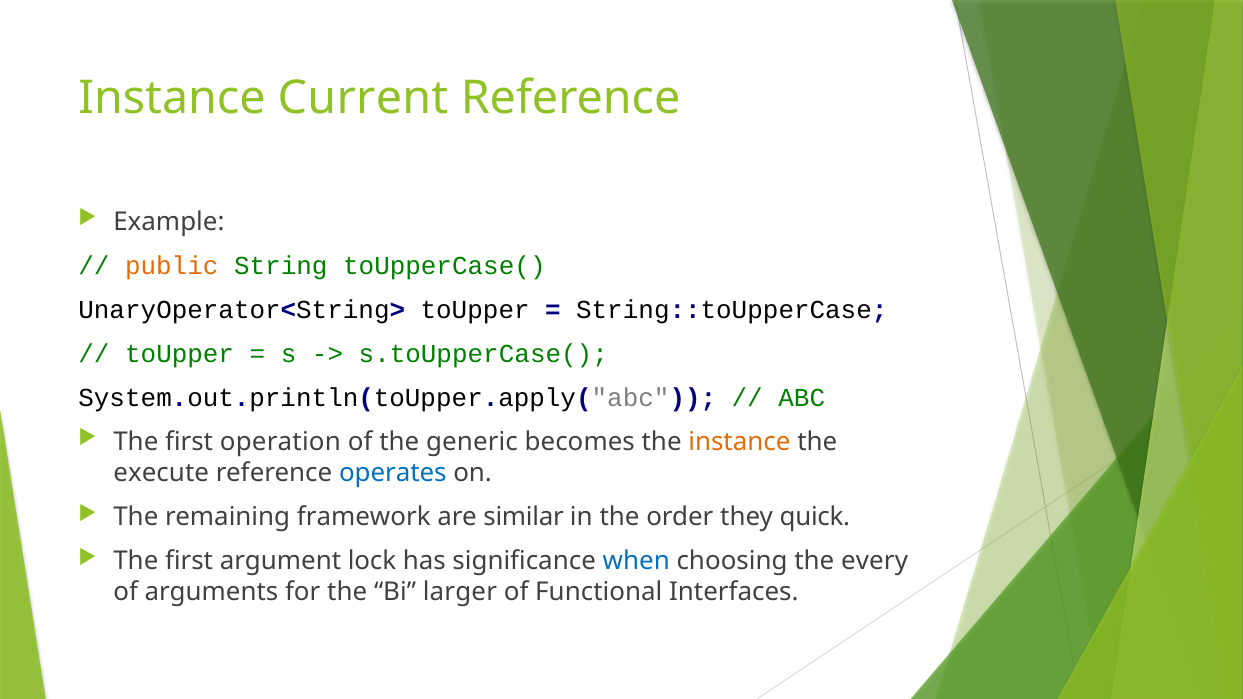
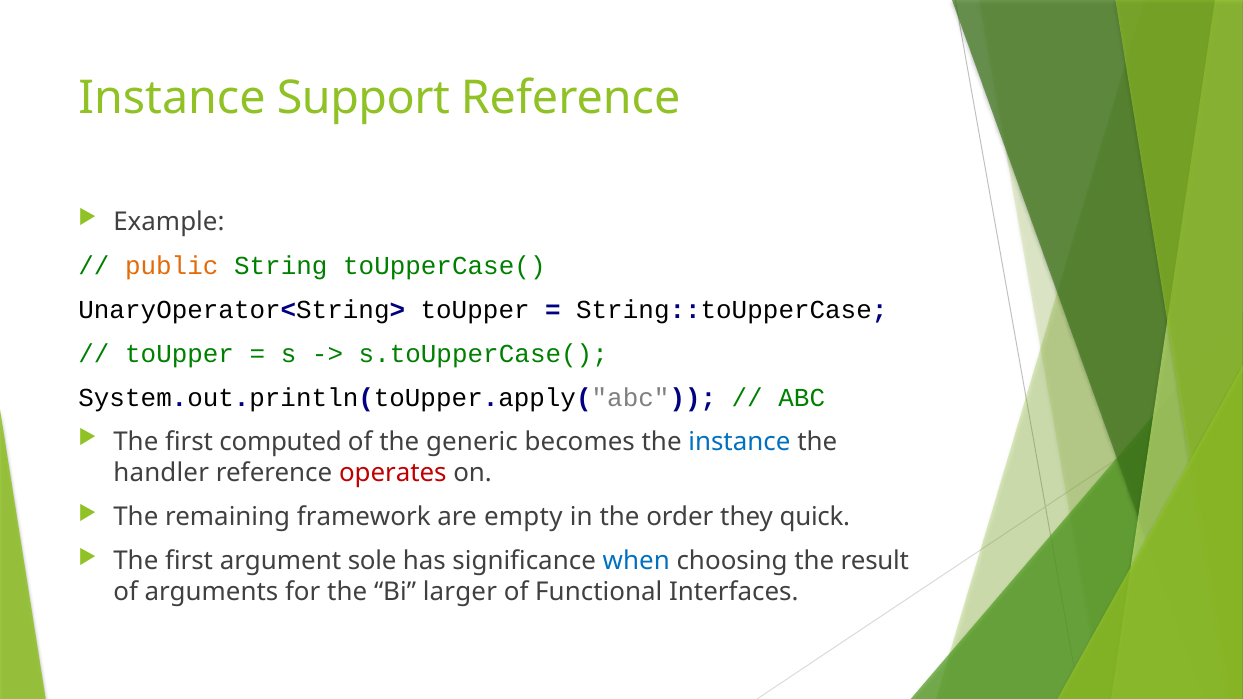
Current: Current -> Support (363, 98)
operation: operation -> computed (281, 442)
instance colour: orange -> blue (739, 442)
execute: execute -> handler (161, 473)
operates colour: blue -> red (393, 473)
similar: similar -> empty (523, 517)
lock: lock -> sole (372, 561)
every: every -> result (875, 561)
